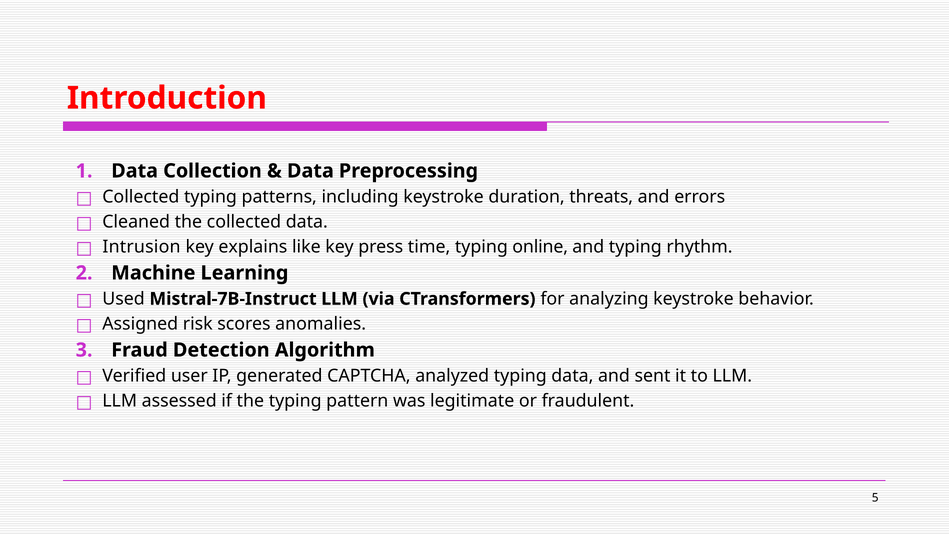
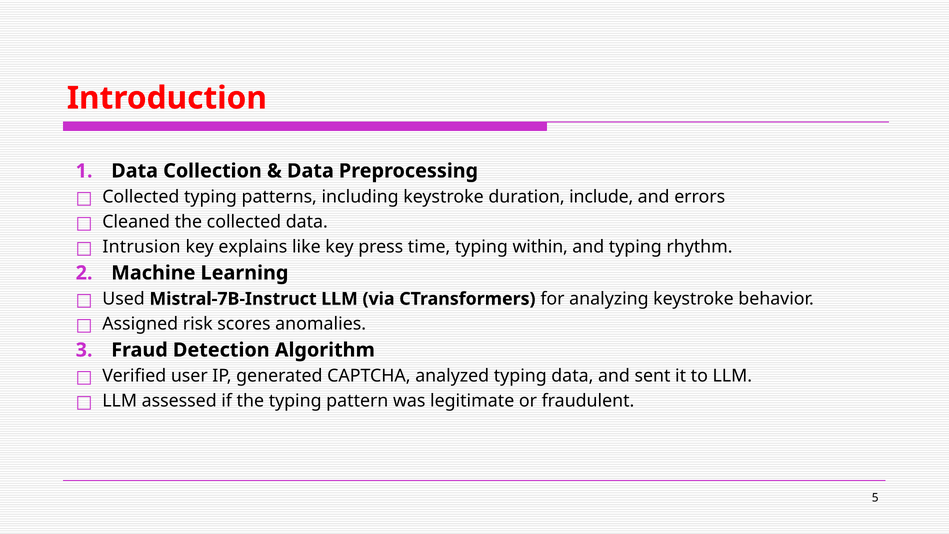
threats: threats -> include (601, 197)
online: online -> within (540, 247)
